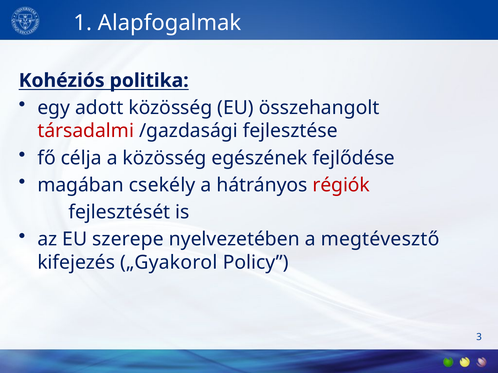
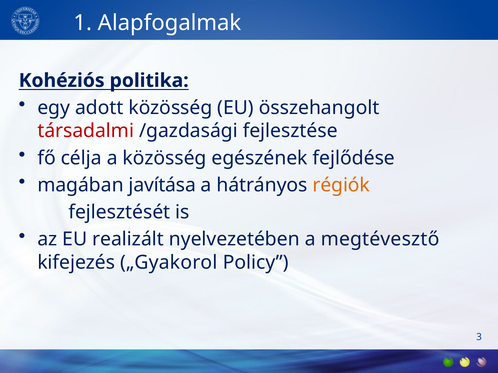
csekély: csekély -> javítása (162, 185)
régiók colour: red -> orange (341, 185)
szerepe: szerepe -> realizált (128, 240)
